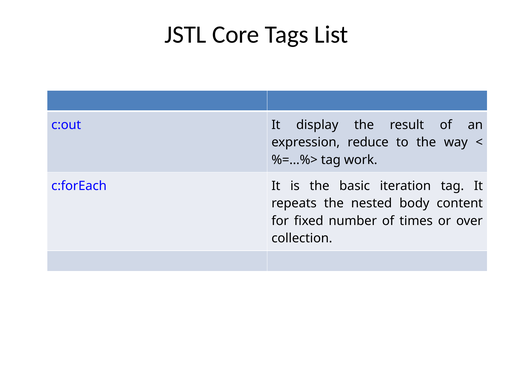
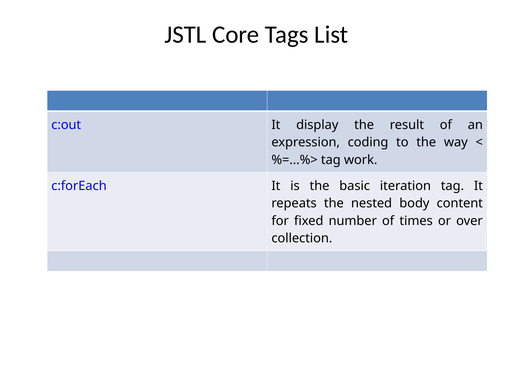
reduce: reduce -> coding (368, 142)
